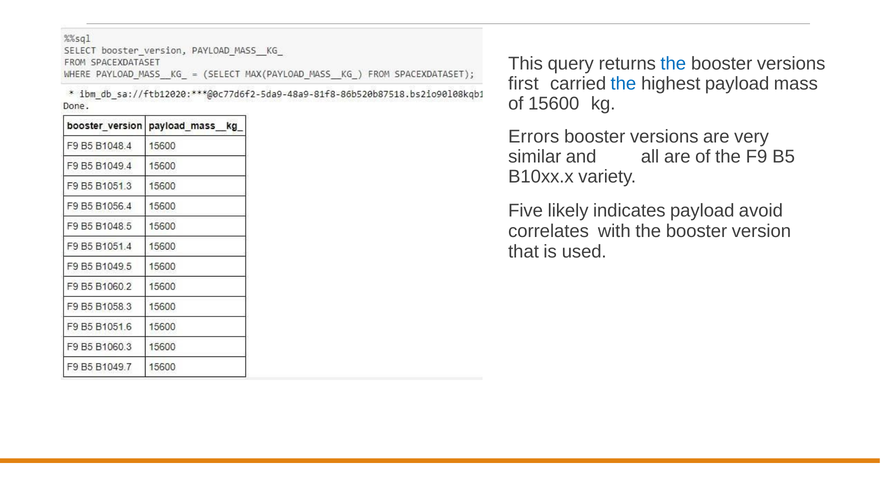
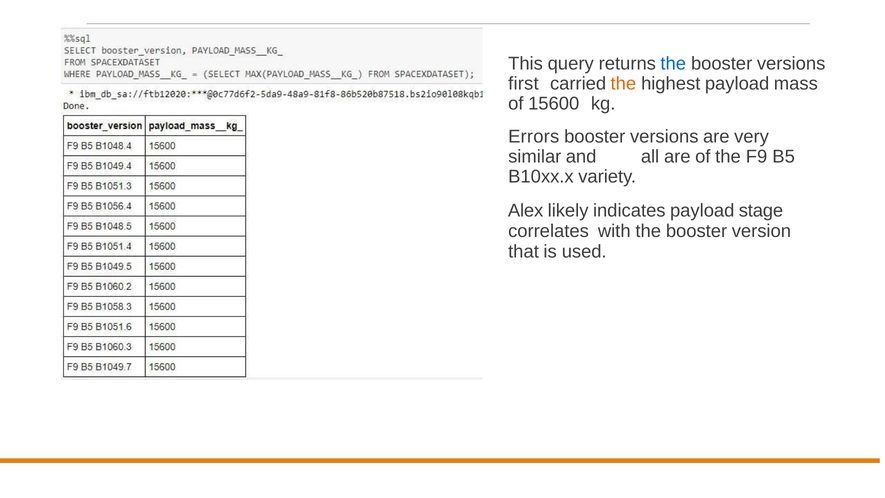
the colour: blue -> orange (623, 84)
Five: Five -> Alex (526, 211)
avoid: avoid -> stage (761, 211)
